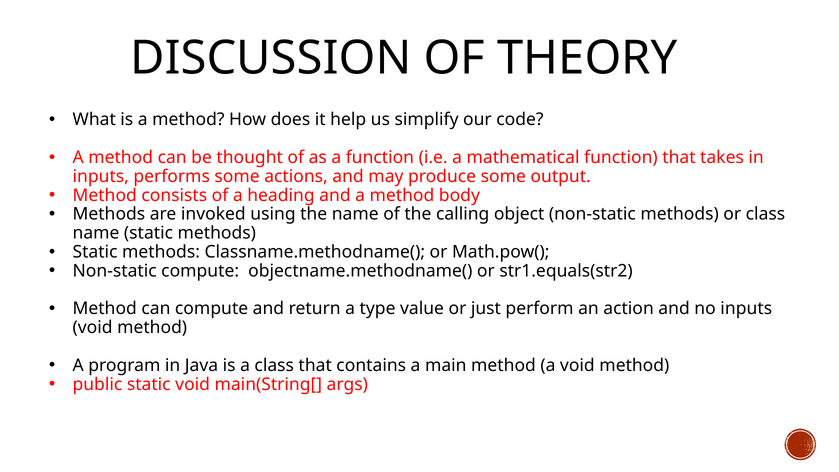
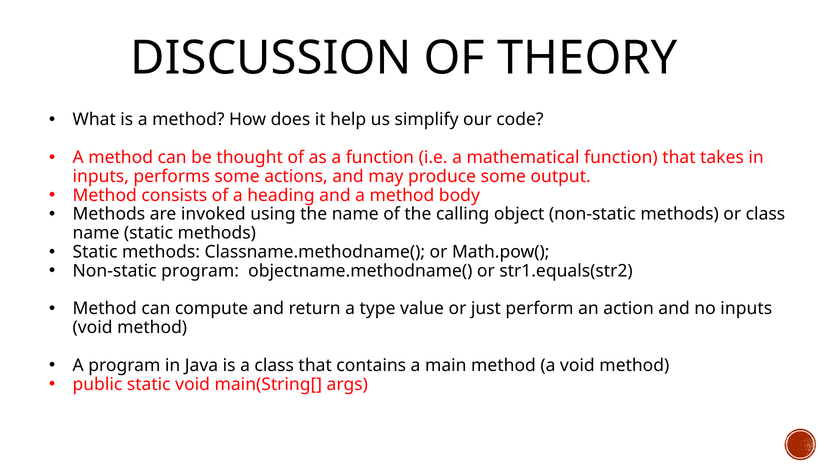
Non-static compute: compute -> program (200, 271)
